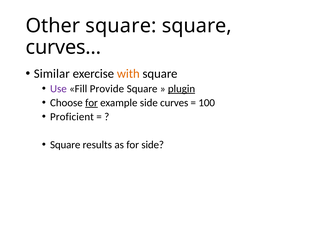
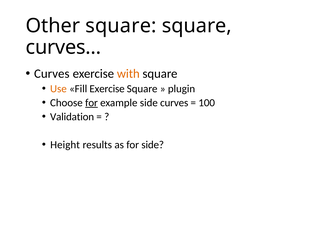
Similar: Similar -> Curves (52, 73)
Use colour: purple -> orange (58, 88)
Fill Provide: Provide -> Exercise (107, 88)
plugin underline: present -> none (182, 88)
Proficient: Proficient -> Validation (72, 116)
Square: Square -> Height (65, 144)
